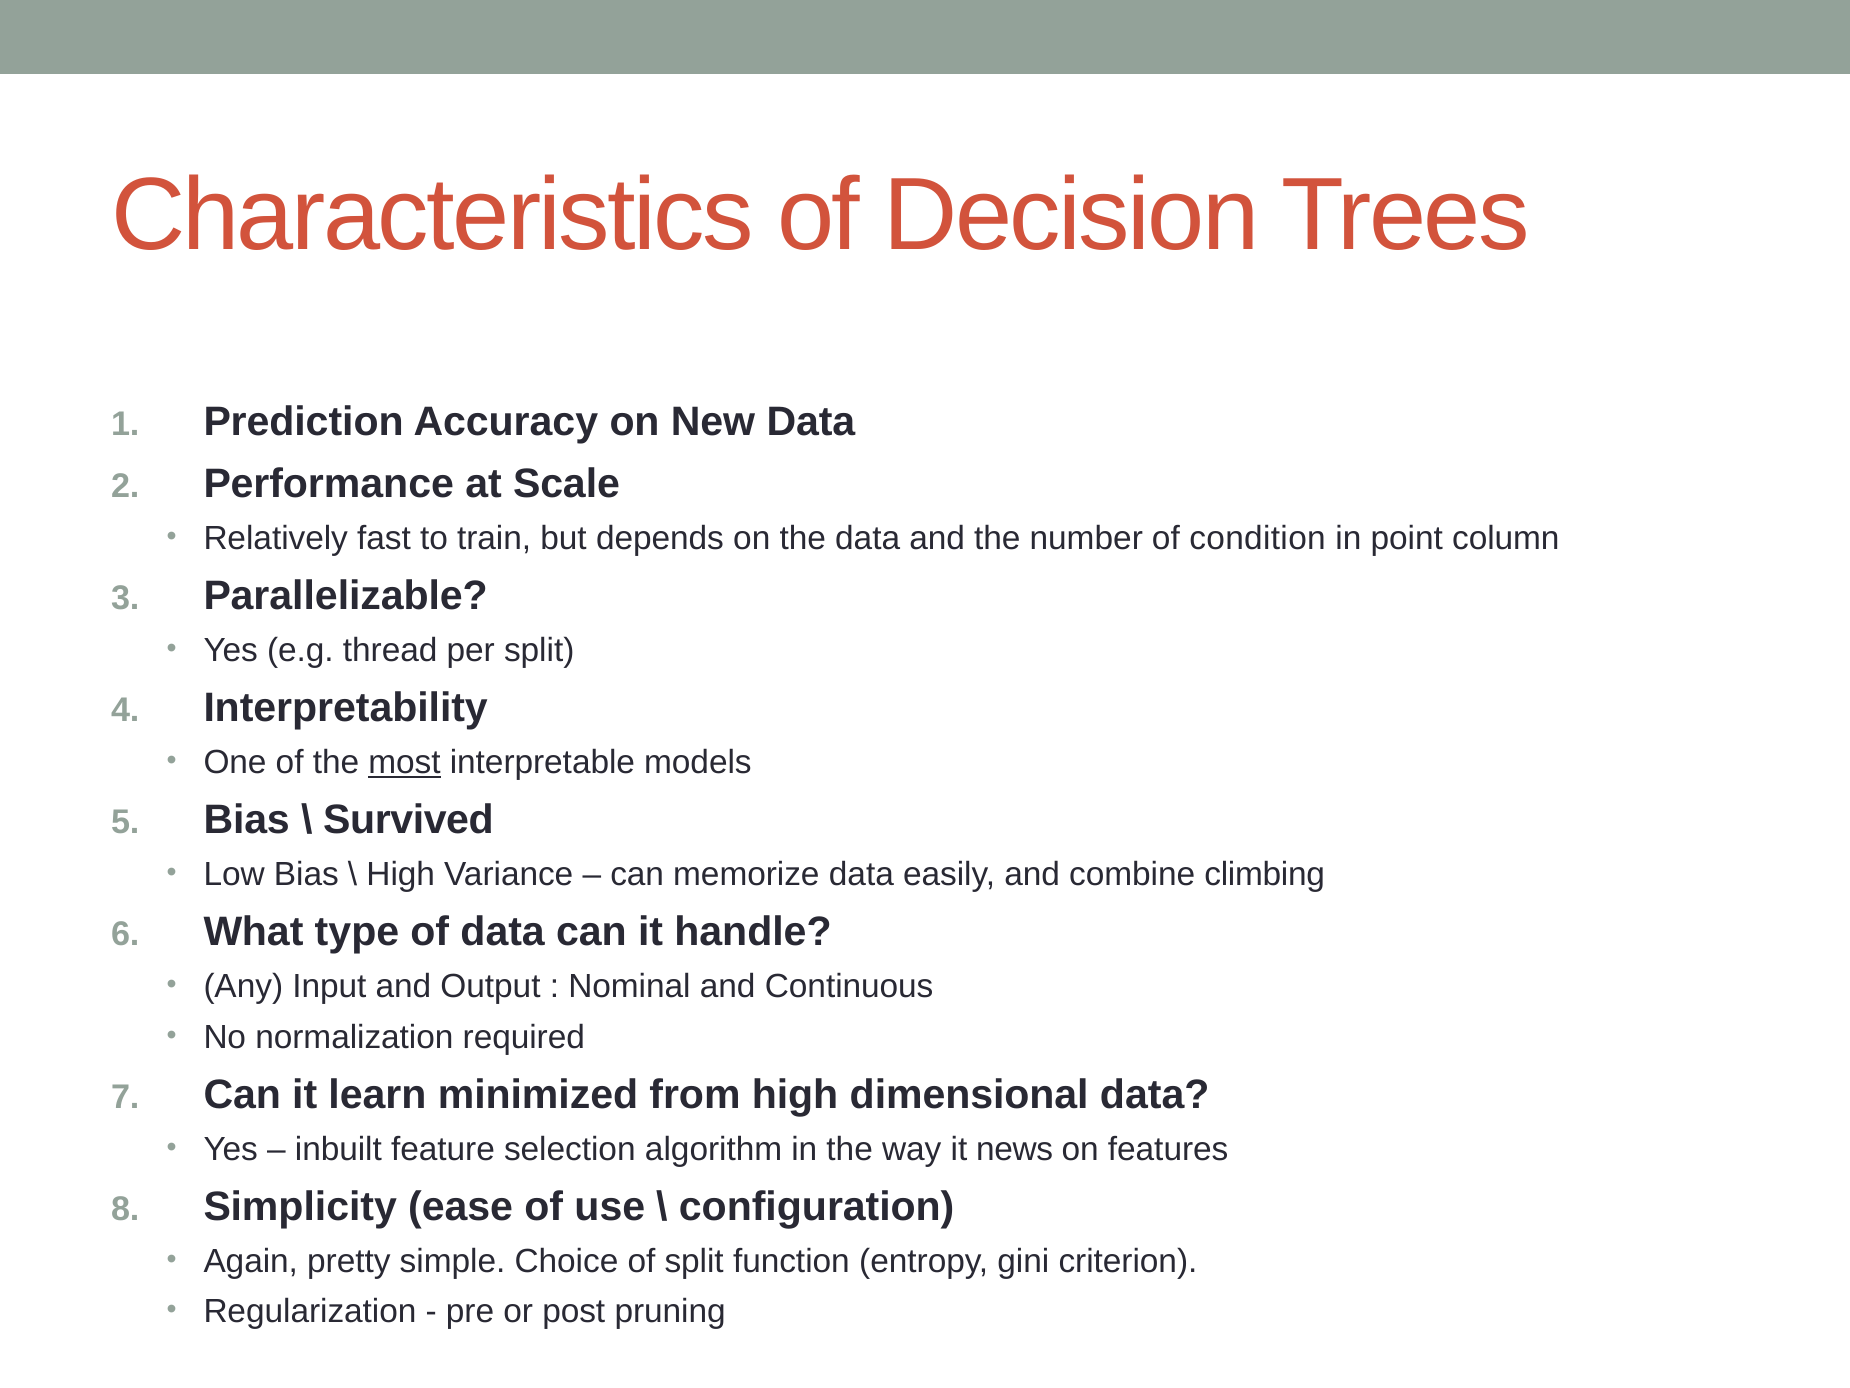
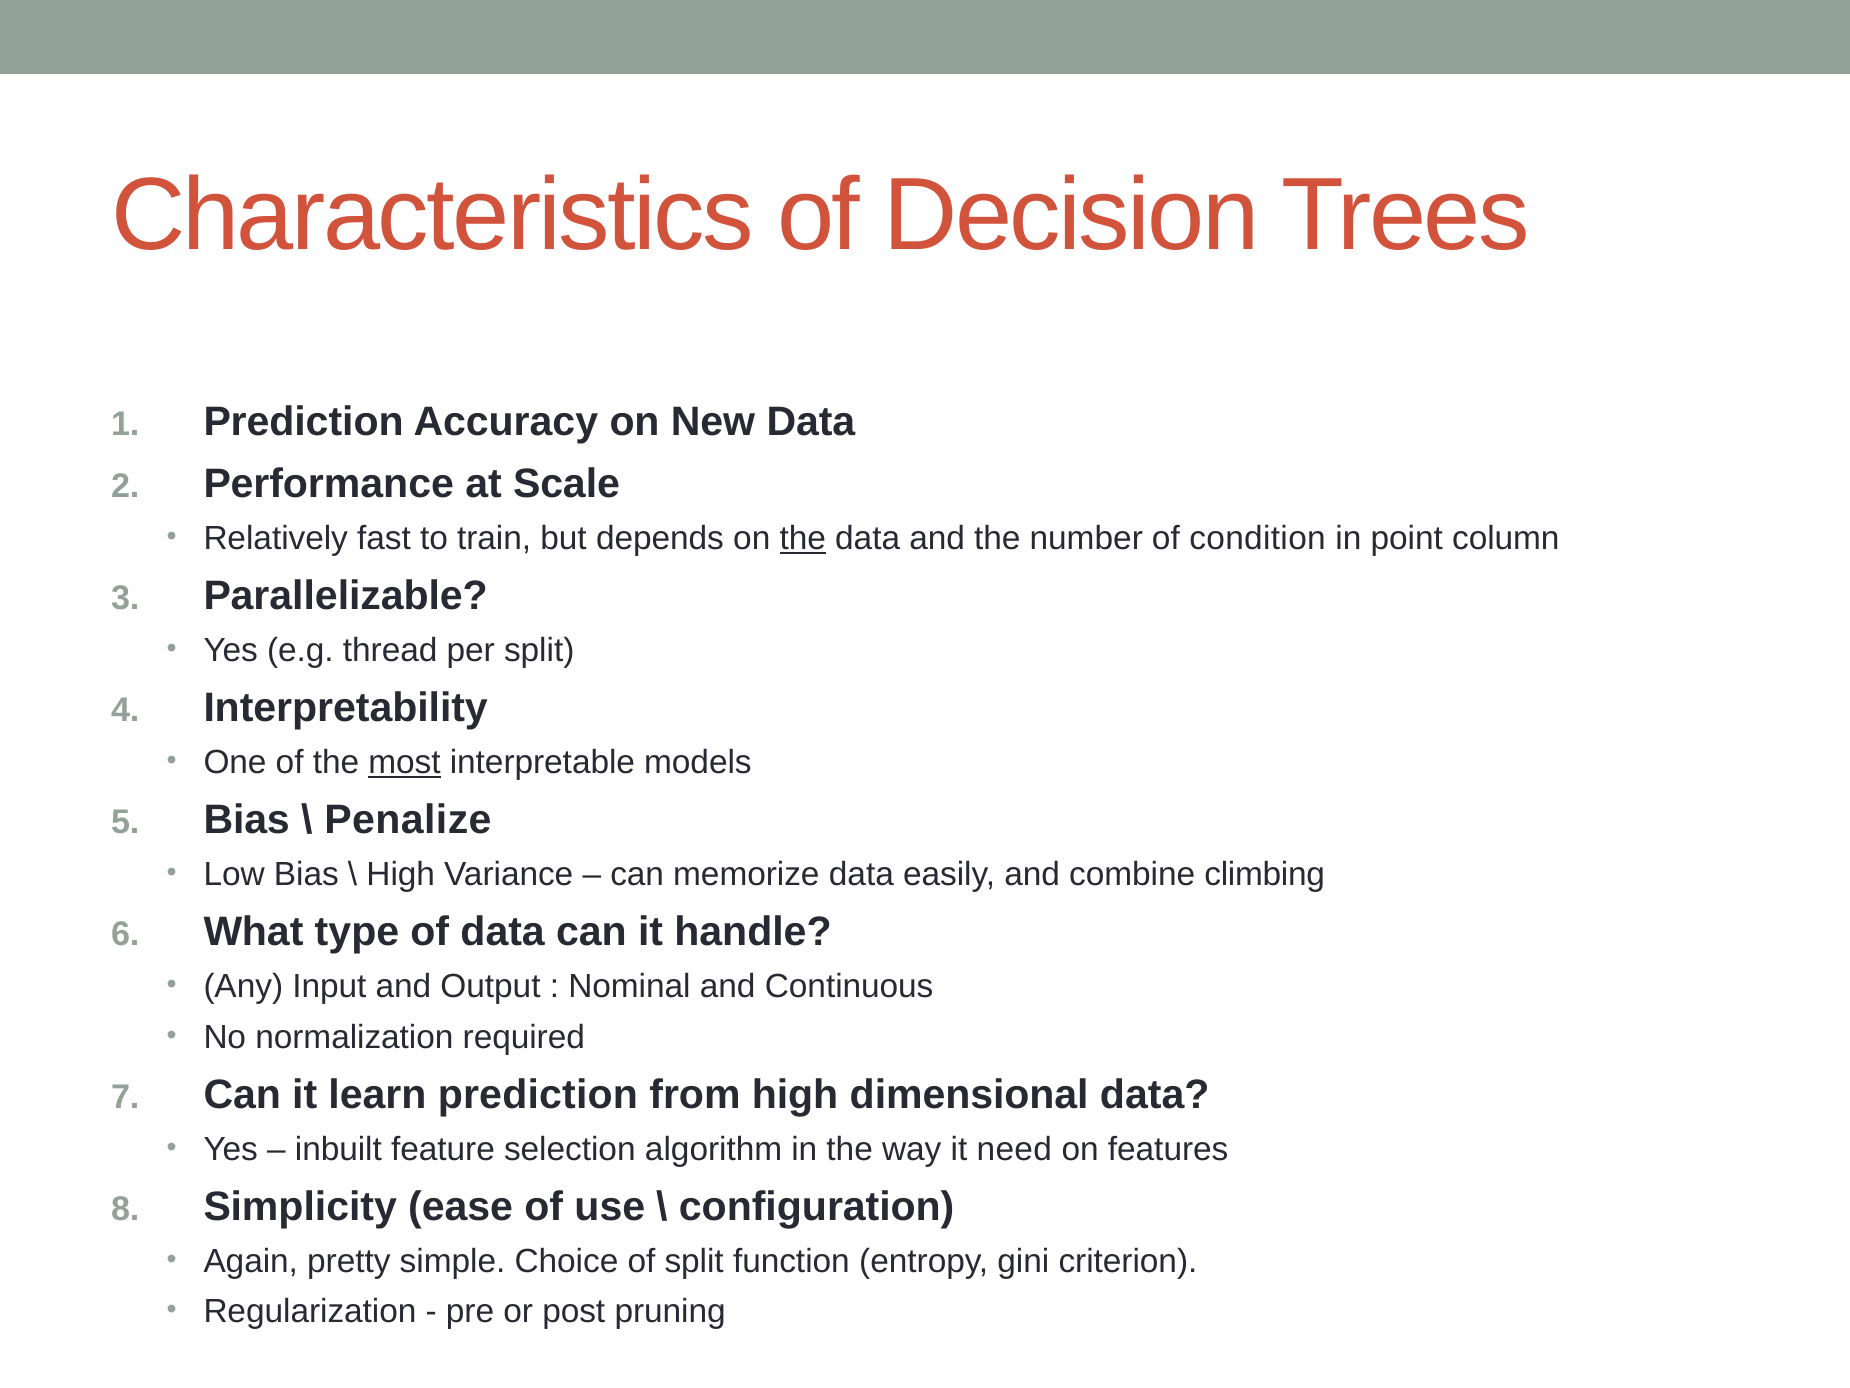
the underline: none -> present (803, 538)
Survived: Survived -> Penalize (408, 820)
learn minimized: minimized -> prediction (538, 1094)
news: news -> need (1014, 1149)
